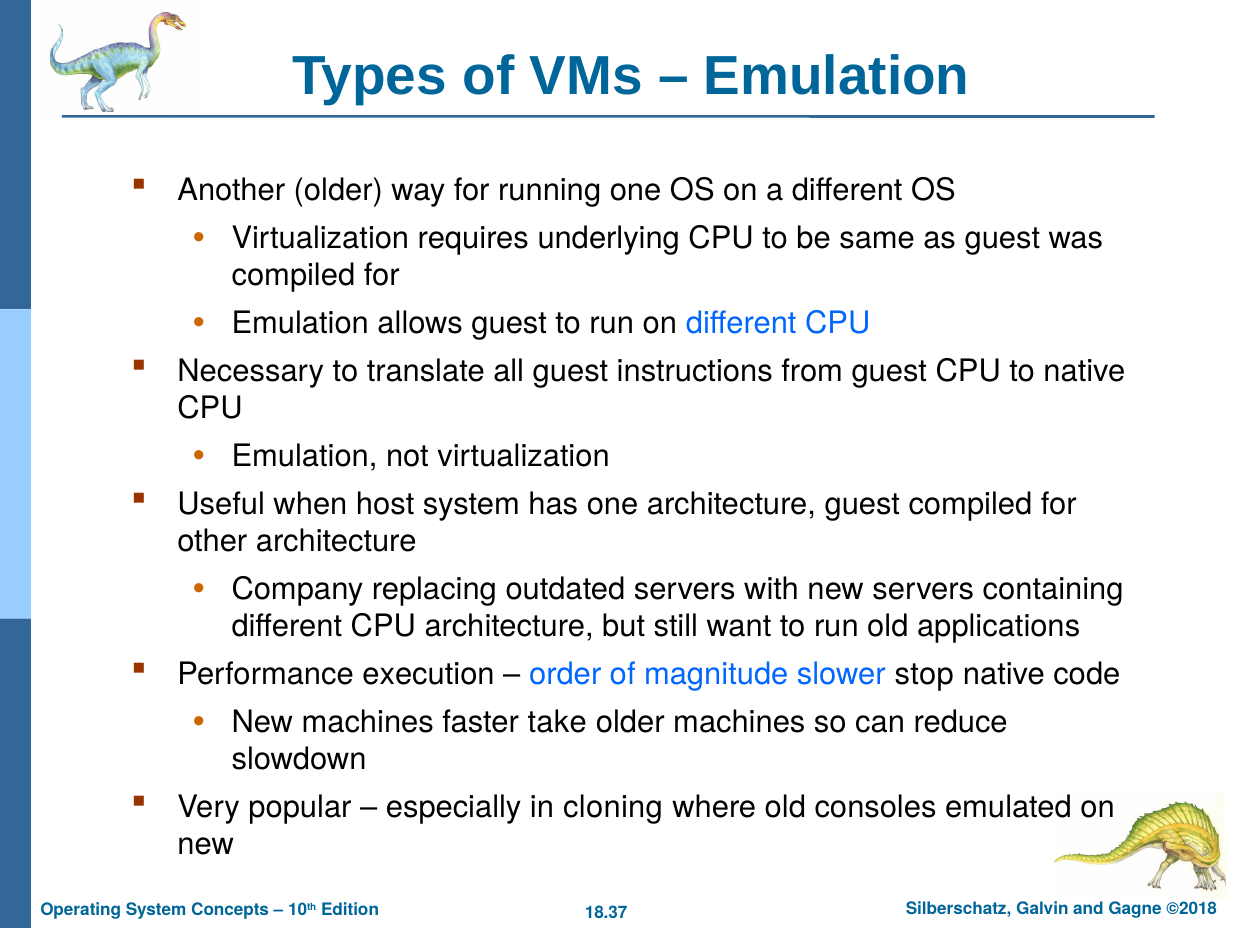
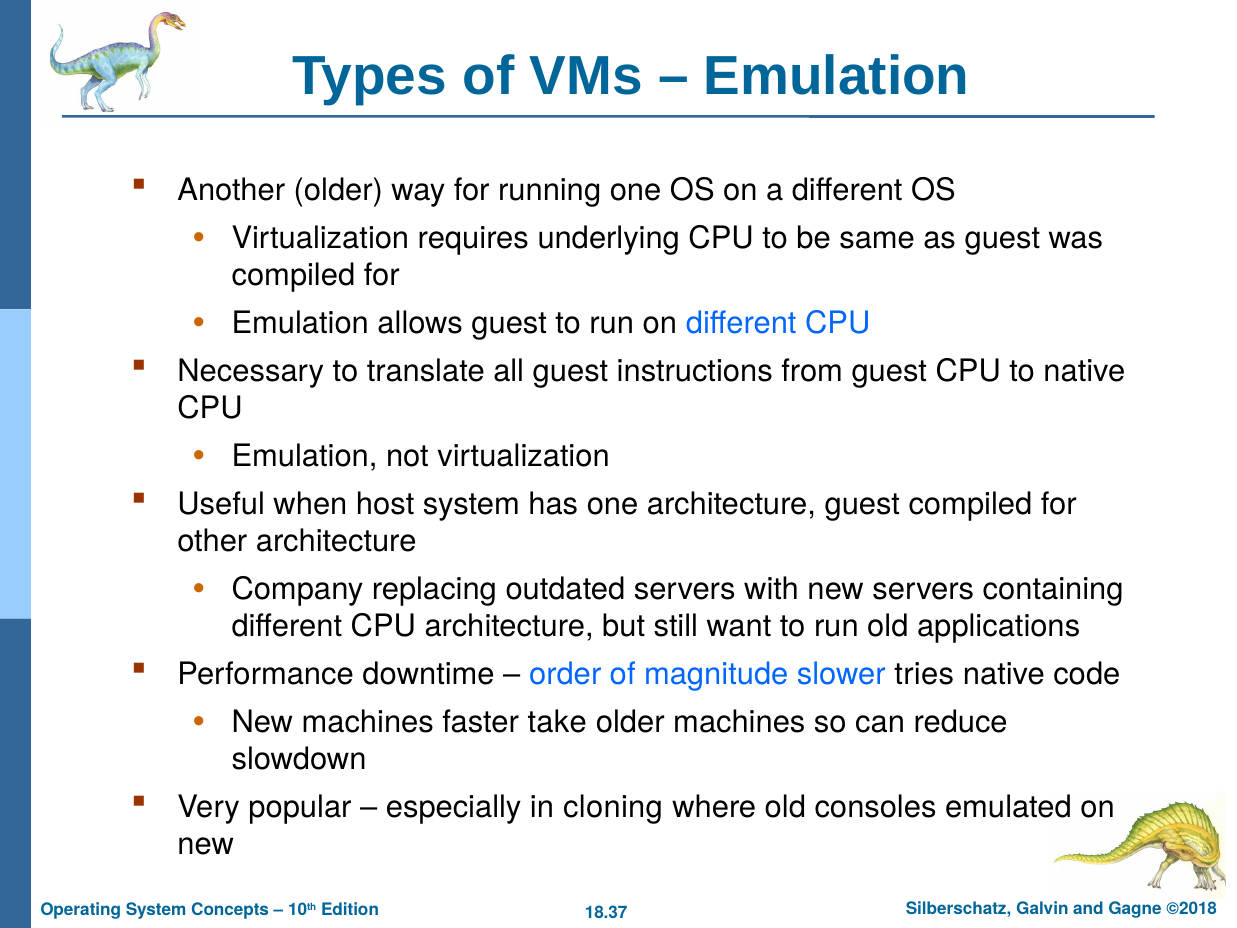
execution: execution -> downtime (429, 674)
stop: stop -> tries (924, 674)
